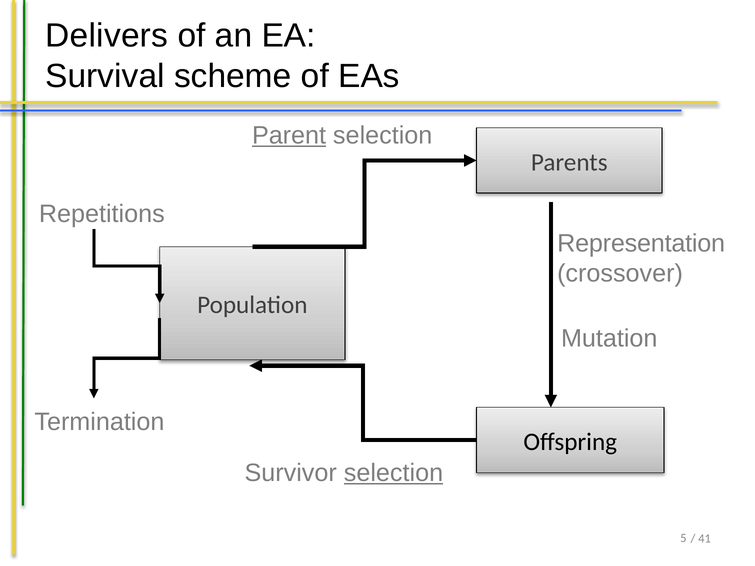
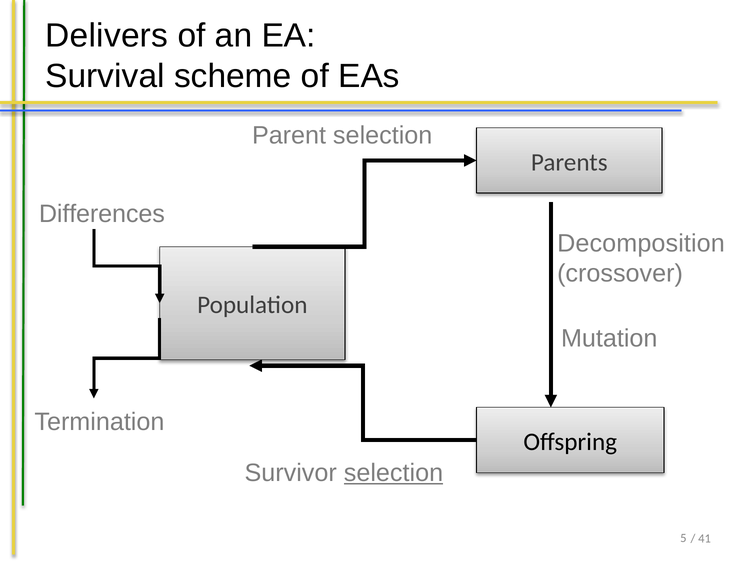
Parent underline: present -> none (289, 136)
Repetitions: Repetitions -> Differences (102, 214)
Representation: Representation -> Decomposition (641, 244)
